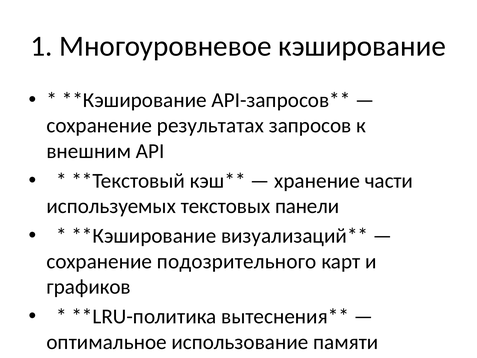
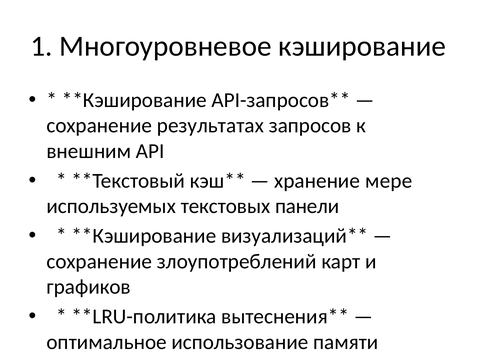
части: части -> мере (389, 181)
подозрительного: подозрительного -> злоупотреблений (237, 261)
